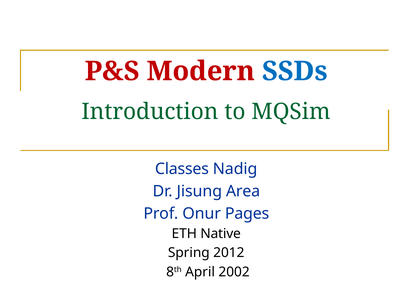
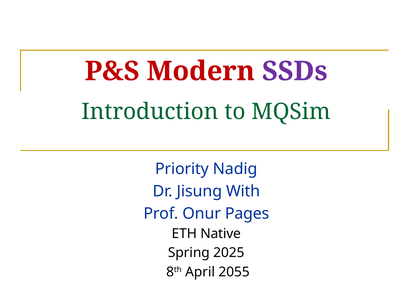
SSDs colour: blue -> purple (295, 71)
Classes: Classes -> Priority (182, 169)
Area: Area -> With (243, 192)
2012: 2012 -> 2025 (229, 253)
2002: 2002 -> 2055 (234, 273)
